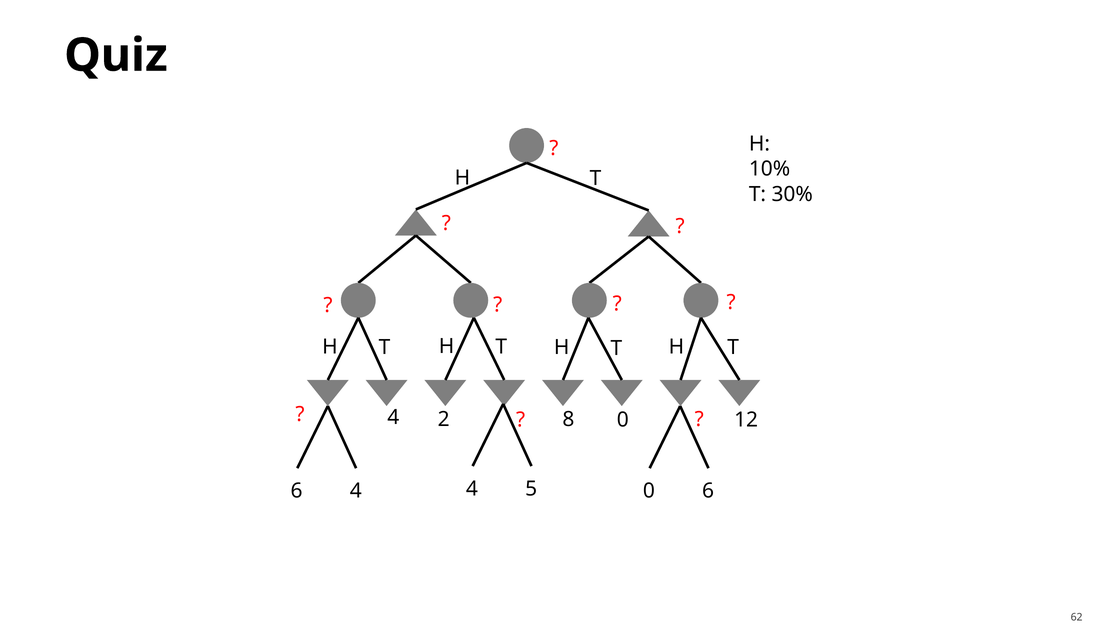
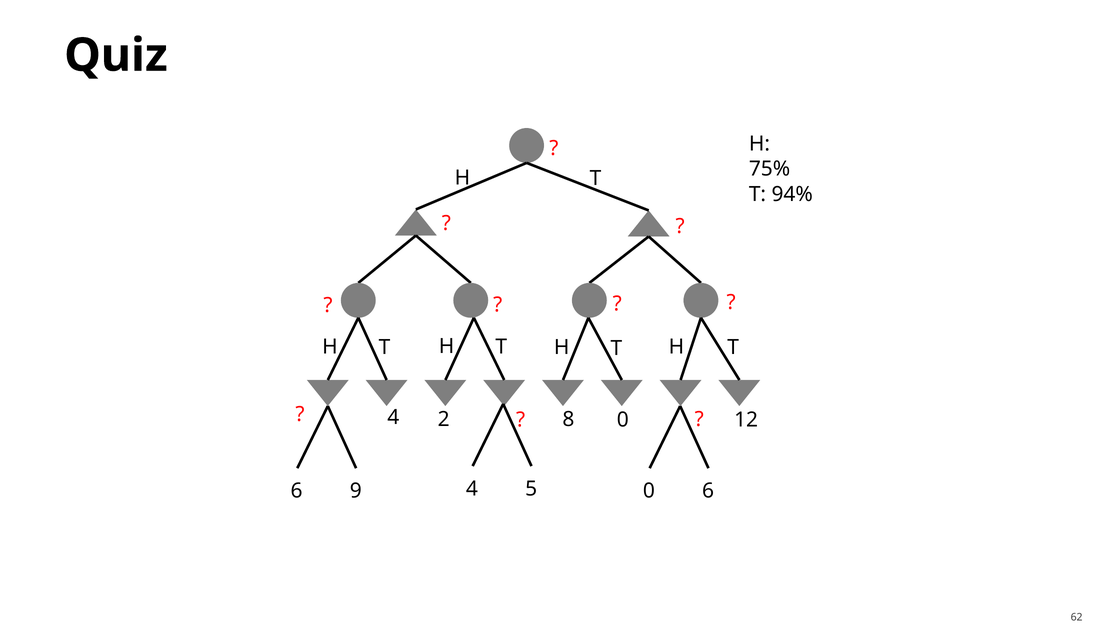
10%: 10% -> 75% (770, 169)
30%: 30% -> 94% (792, 194)
6 4: 4 -> 9 (356, 491)
